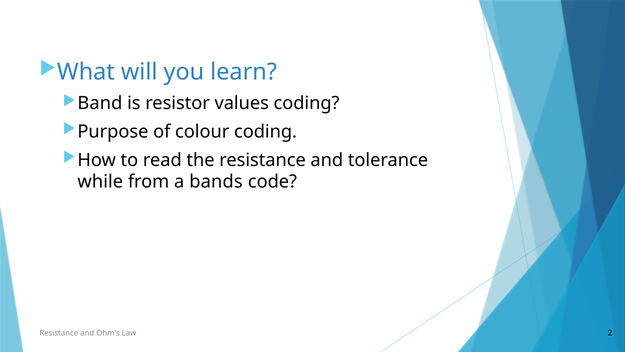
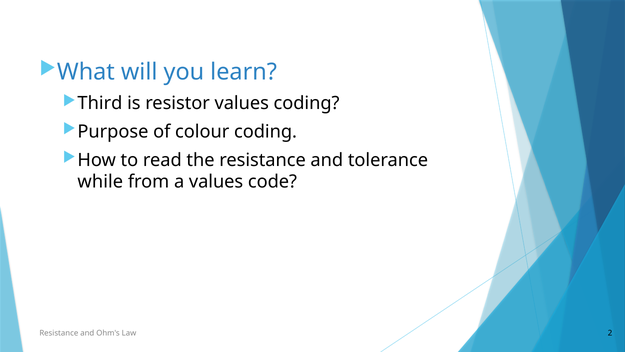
Band: Band -> Third (100, 103)
a bands: bands -> values (216, 182)
